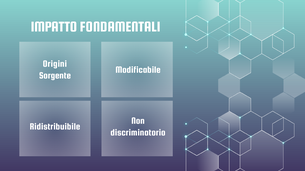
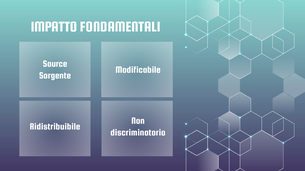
Origini: Origini -> Source (55, 64)
